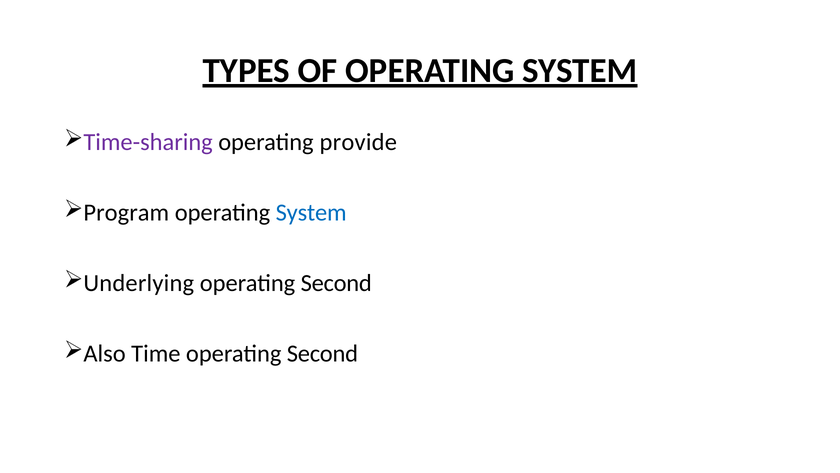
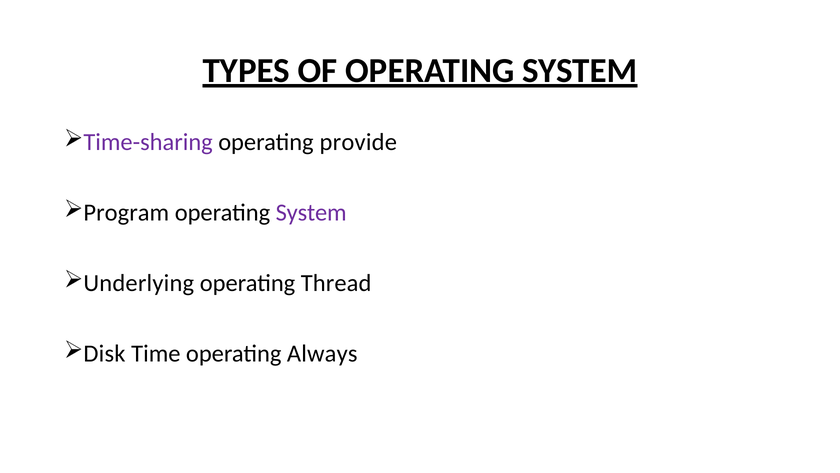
System colour: blue -> purple (311, 212)
Second: Second -> Thread (336, 283)
Also: Also -> Disk (104, 353)
Time operating Second: Second -> Always (322, 353)
